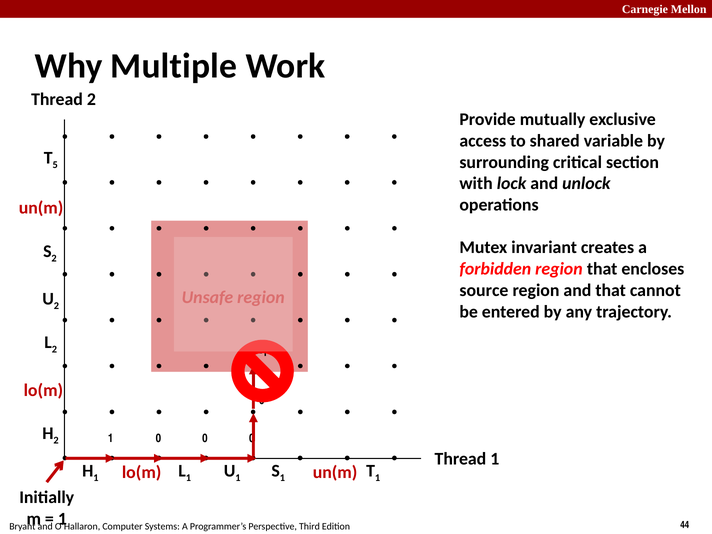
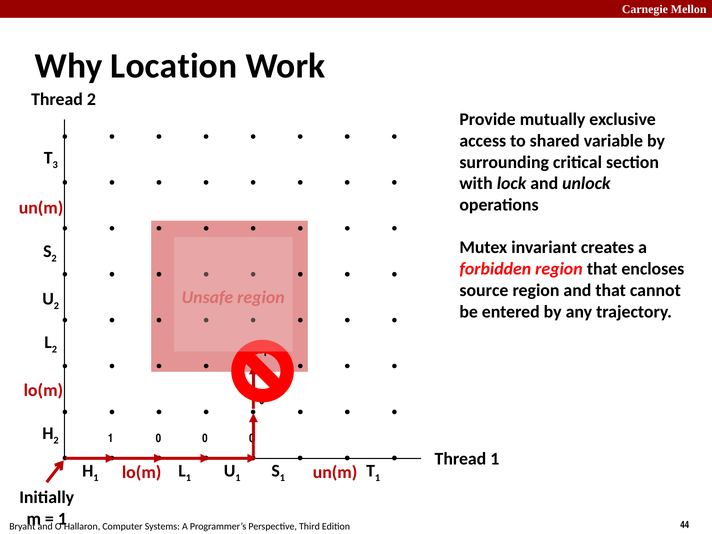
Multiple: Multiple -> Location (174, 66)
5: 5 -> 3 (55, 165)
